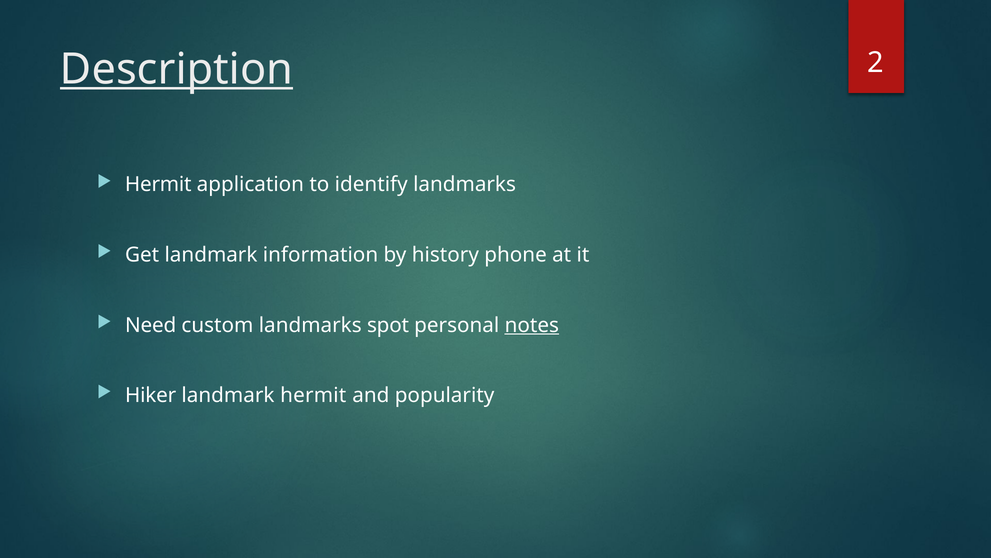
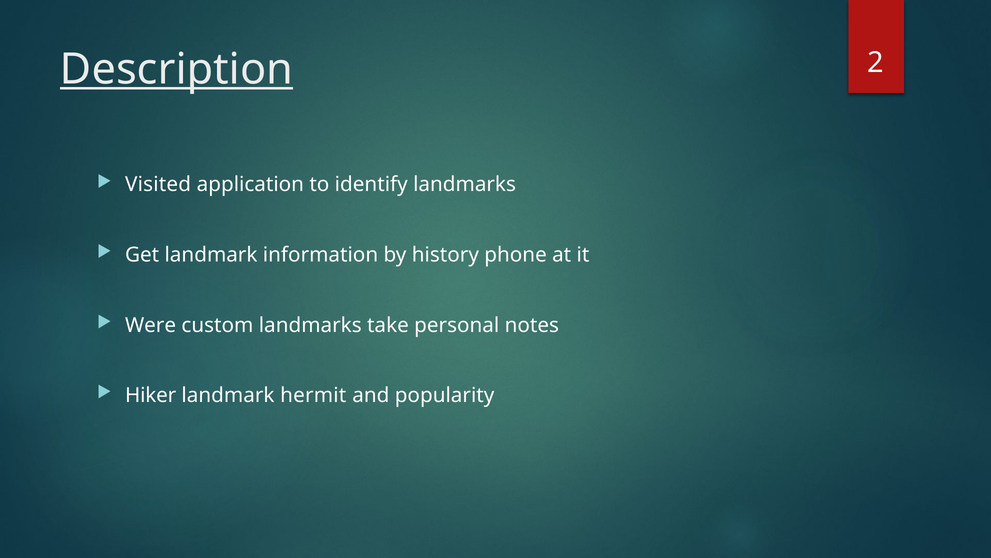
Hermit: Hermit -> Visited (158, 184)
Need: Need -> Were (151, 325)
spot: spot -> take (388, 325)
notes underline: present -> none (532, 325)
